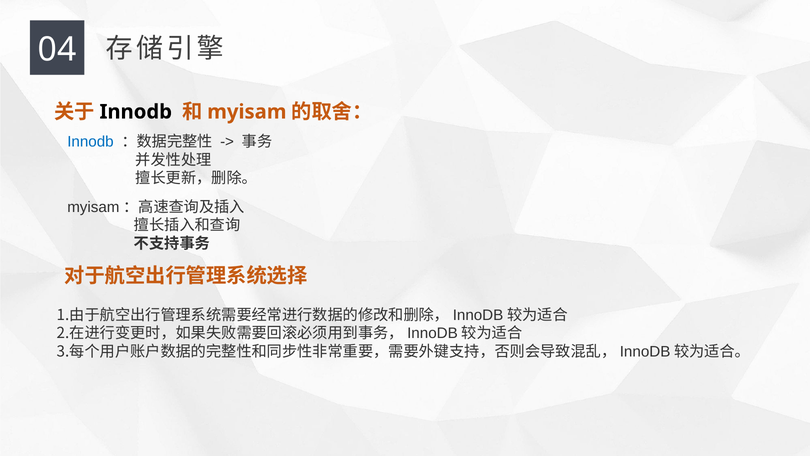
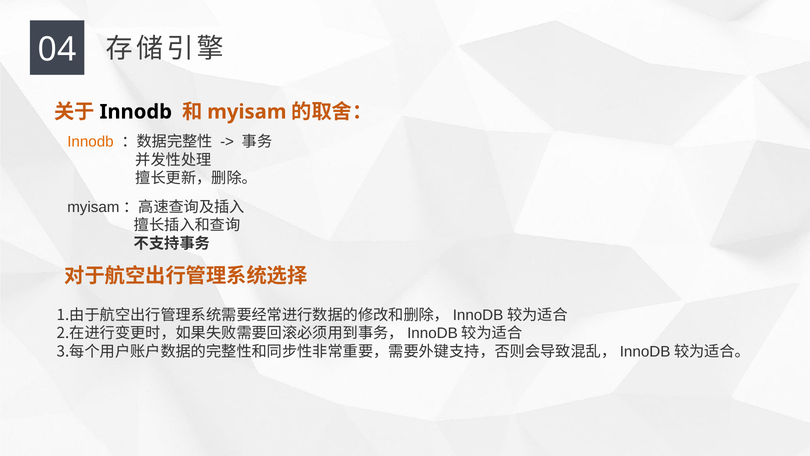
Innodb colour: blue -> orange (90, 142)
